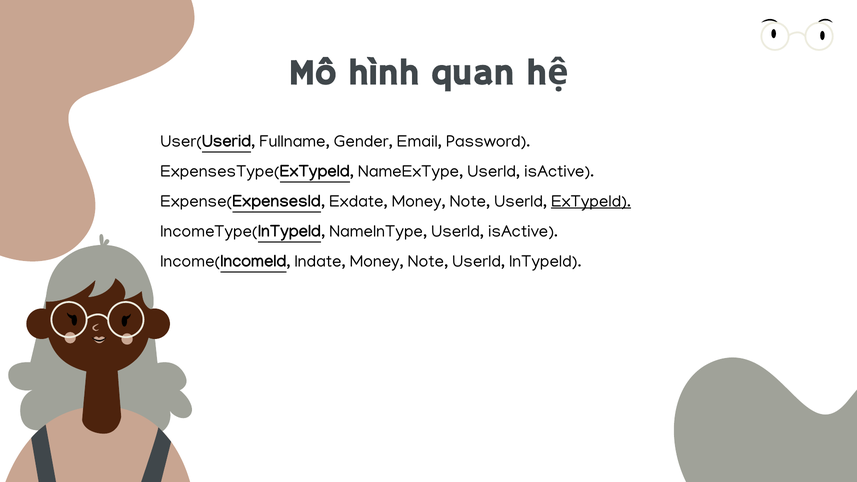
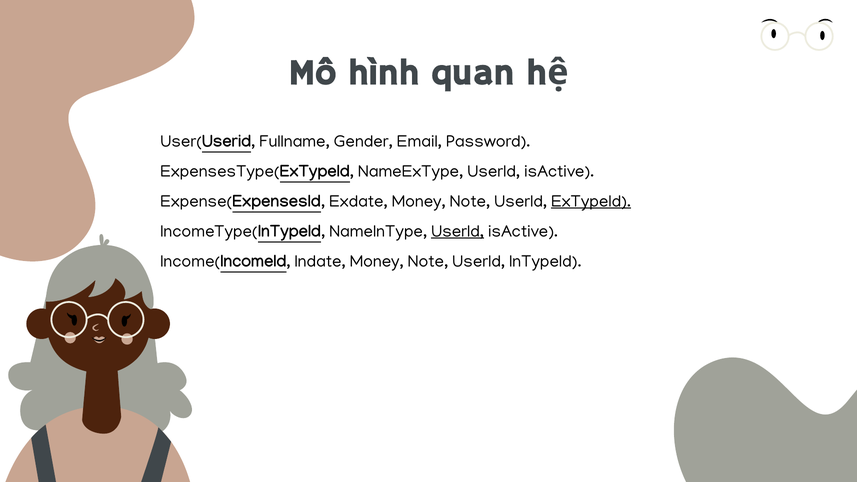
UserId underline: none -> present (458, 231)
